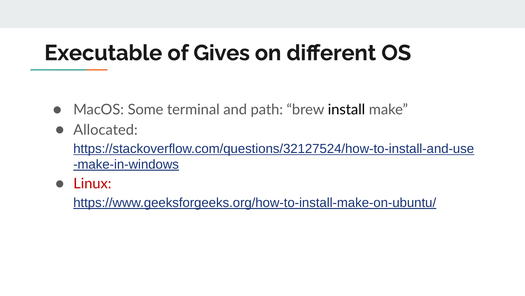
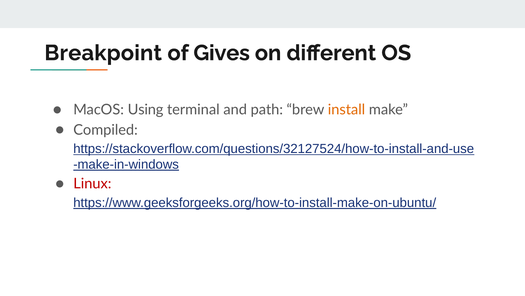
Executable: Executable -> Breakpoint (103, 53)
Some: Some -> Using (146, 109)
install colour: black -> orange (346, 109)
Allocated: Allocated -> Compiled (106, 130)
